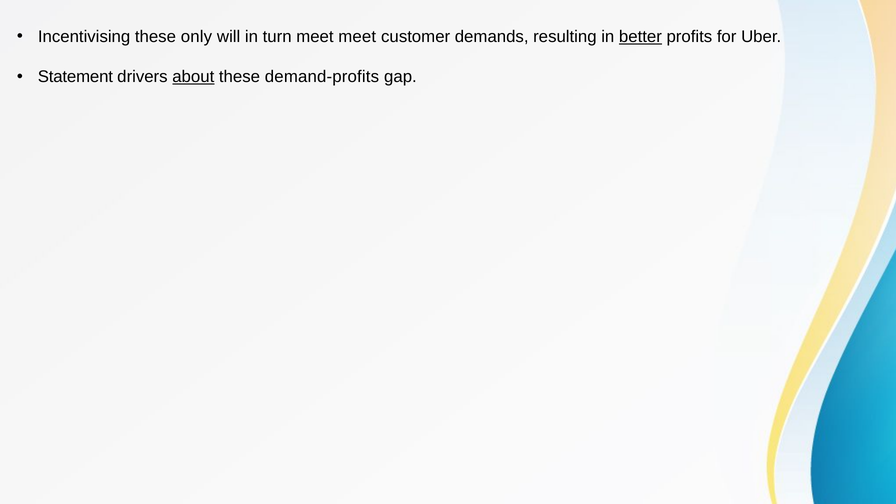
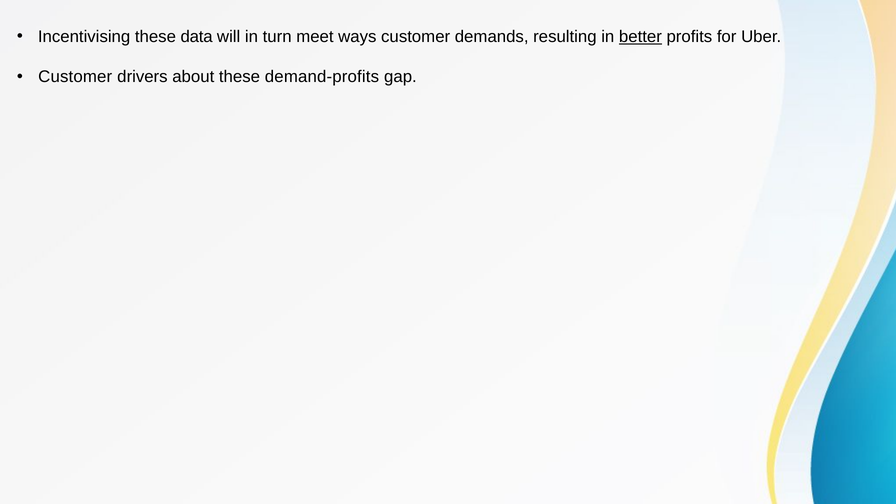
only: only -> data (197, 37)
meet meet: meet -> ways (357, 37)
Statement: Statement -> Customer (75, 77)
about underline: present -> none (193, 77)
